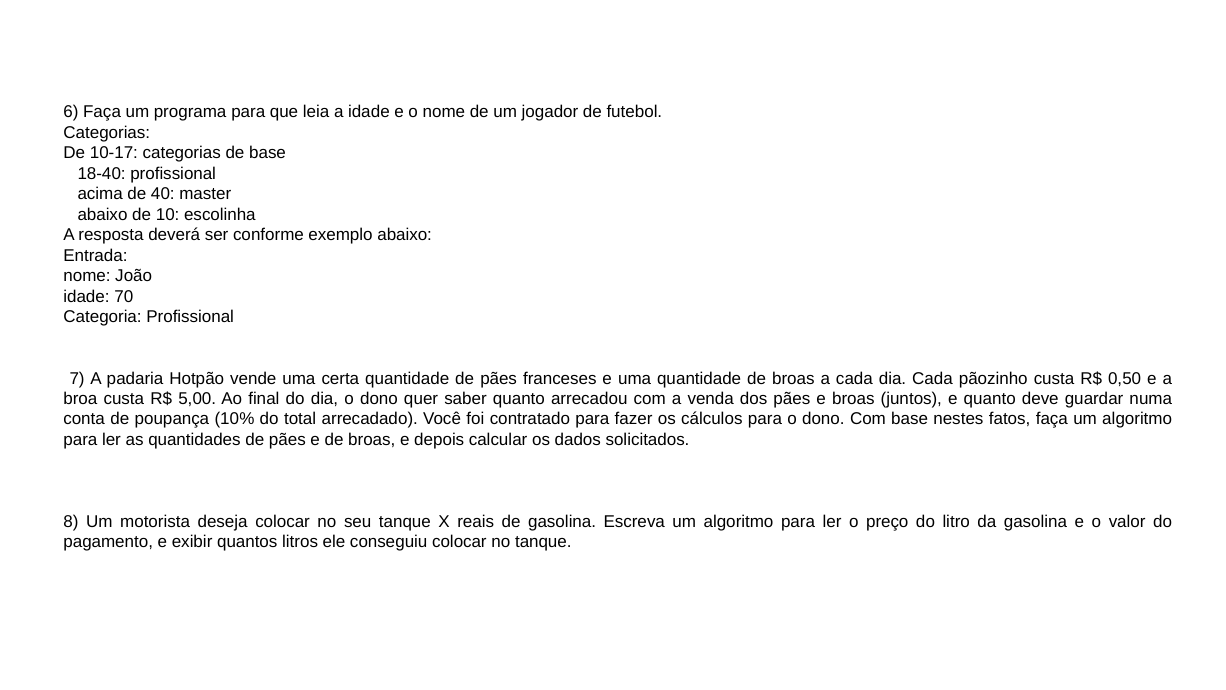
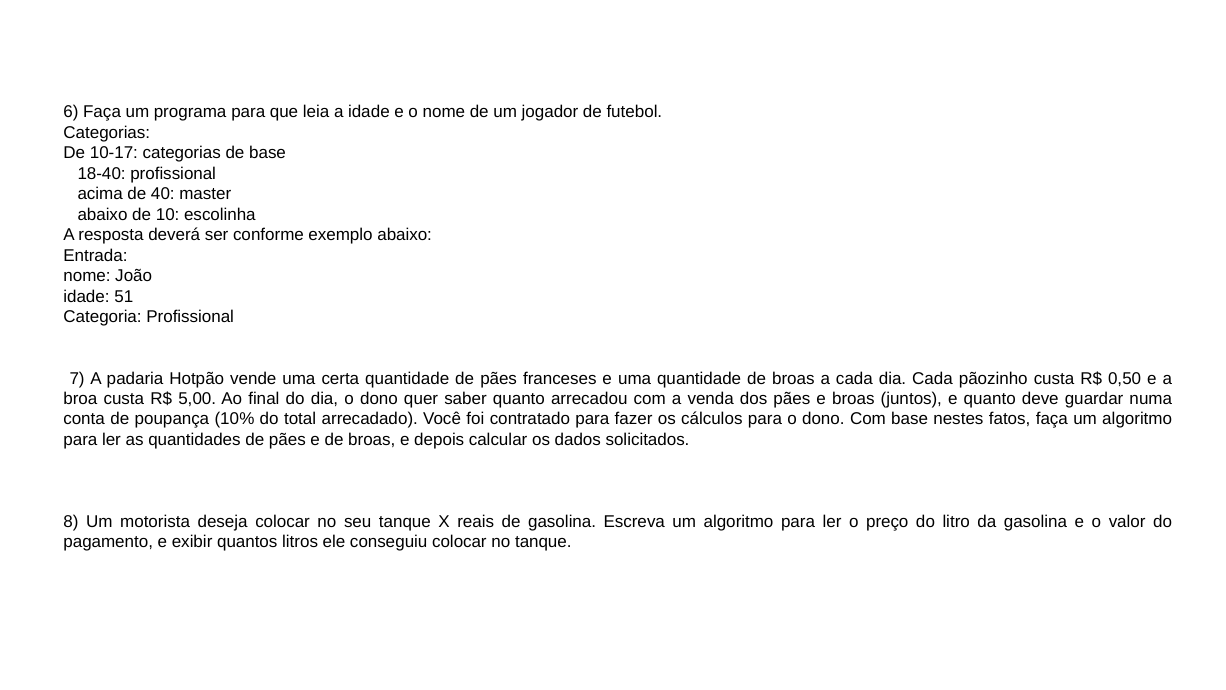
70: 70 -> 51 (124, 296)
